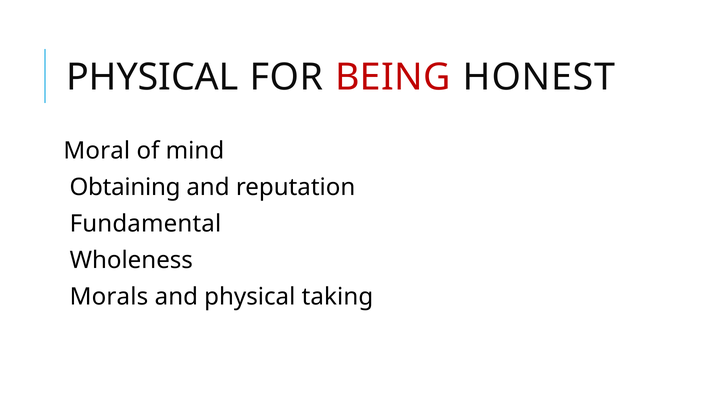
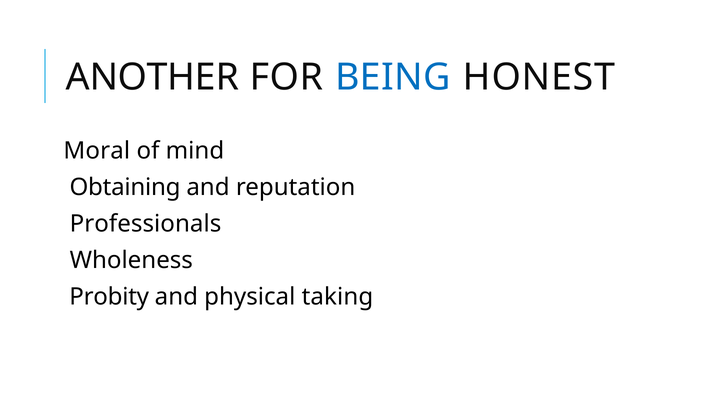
PHYSICAL: PHYSICAL -> ANOTHER (152, 78)
BEING colour: red -> blue (393, 78)
Fundamental: Fundamental -> Professionals (145, 224)
Morals: Morals -> Probity (109, 298)
